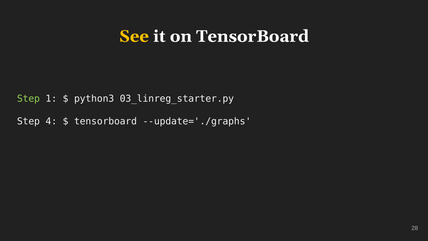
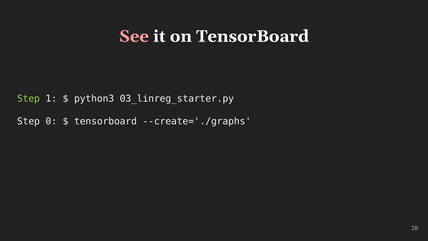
See colour: yellow -> pink (134, 36)
4: 4 -> 0 (51, 121)
--update='./graphs: --update='./graphs -> --create='./graphs (197, 121)
